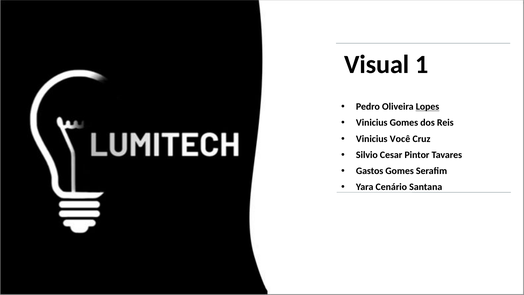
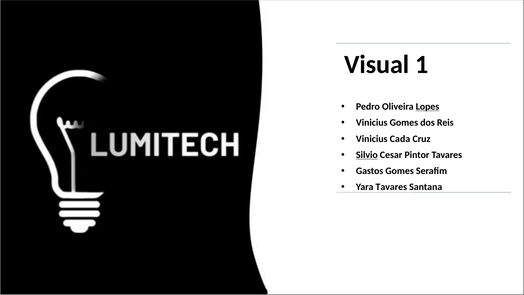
Você: Você -> Cada (400, 139)
Silvio underline: none -> present (367, 155)
Yara Cenário: Cenário -> Tavares (391, 187)
